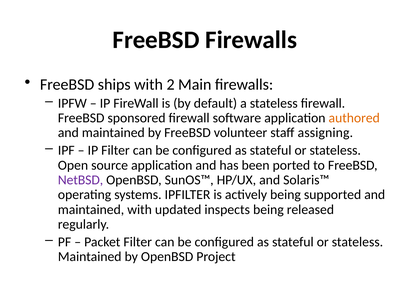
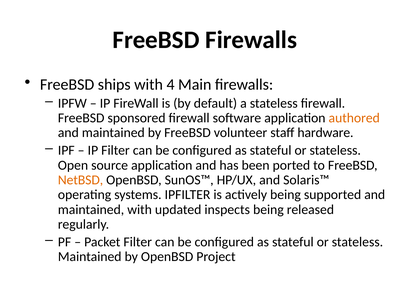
2: 2 -> 4 (171, 84)
assigning: assigning -> hardware (325, 133)
NetBSD colour: purple -> orange (81, 180)
